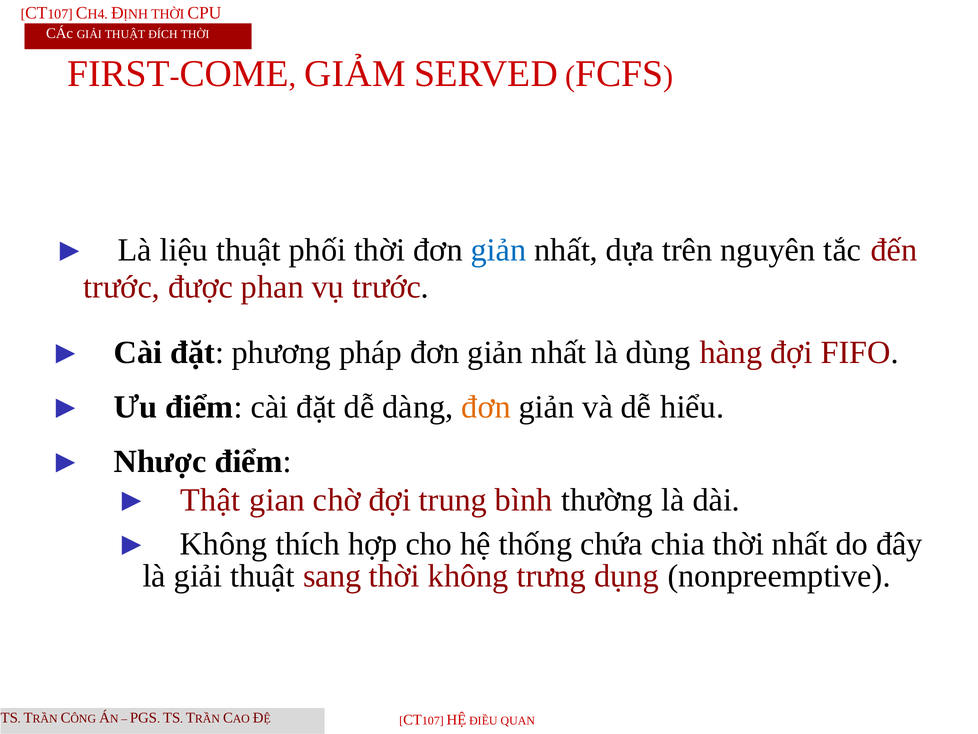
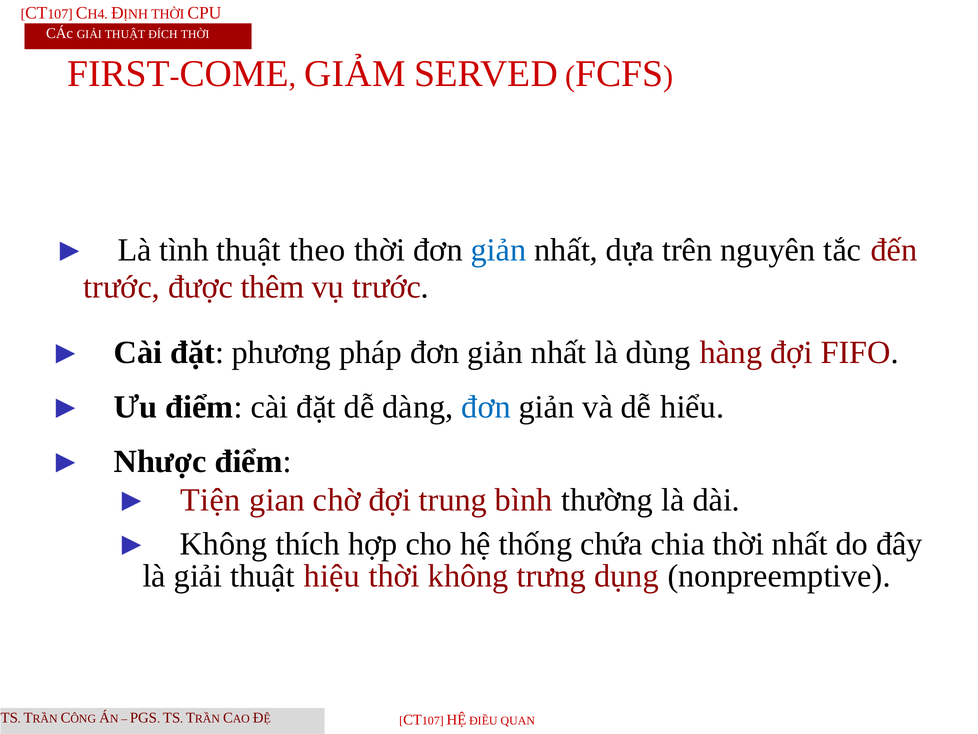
liệu: liệu -> tình (184, 250)
phối: phối -> theo (317, 250)
phan: phan -> thêm (273, 287)
đơn colour: orange -> blue (486, 407)
Thật: Thật -> Tiện (210, 500)
sang: sang -> hiệu (332, 576)
